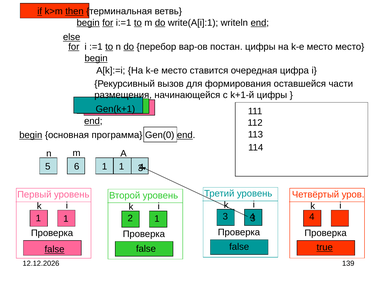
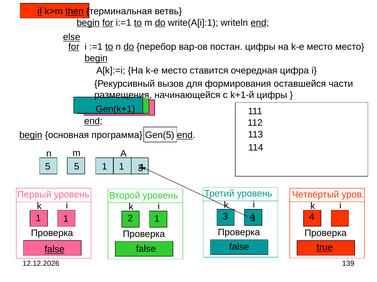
Gen(0: Gen(0 -> Gen(5 (160, 135)
5 6: 6 -> 5 (77, 167)
